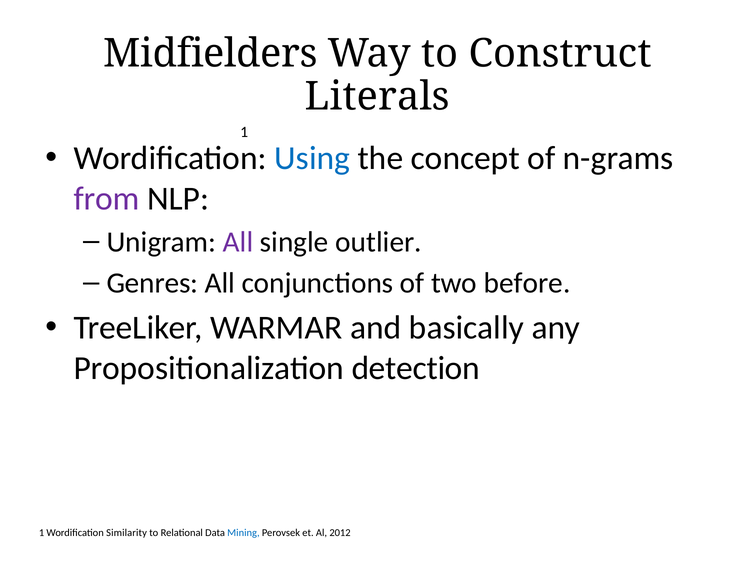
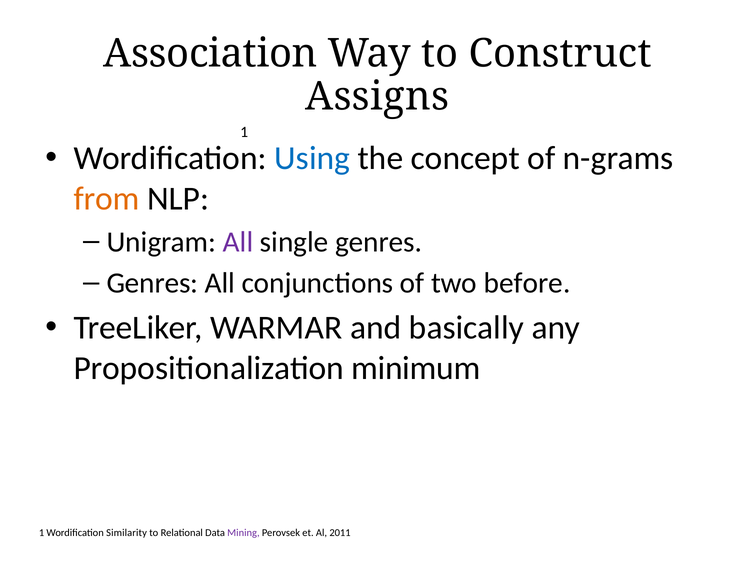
Midfielders: Midfielders -> Association (210, 54)
Literals: Literals -> Assigns (377, 97)
from colour: purple -> orange (107, 199)
single outlier: outlier -> genres (379, 242)
detection: detection -> minimum (416, 368)
Mining colour: blue -> purple (243, 533)
2012: 2012 -> 2011 (340, 533)
